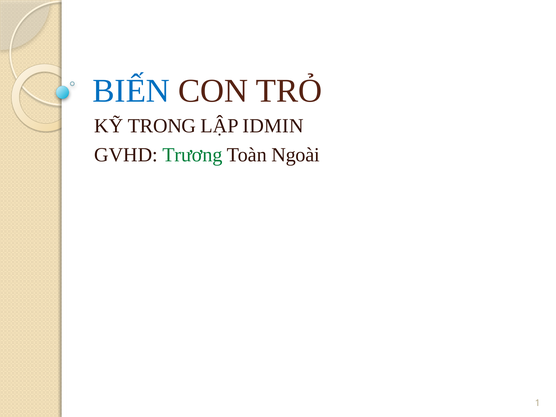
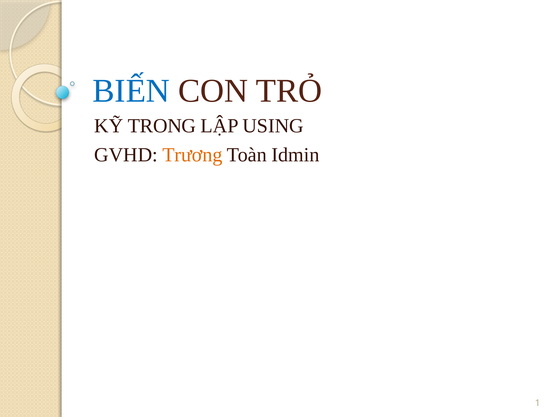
IDMIN: IDMIN -> USING (273, 126)
Trương colour: green -> orange (192, 155)
Ngoài: Ngoài -> Idmin (296, 155)
